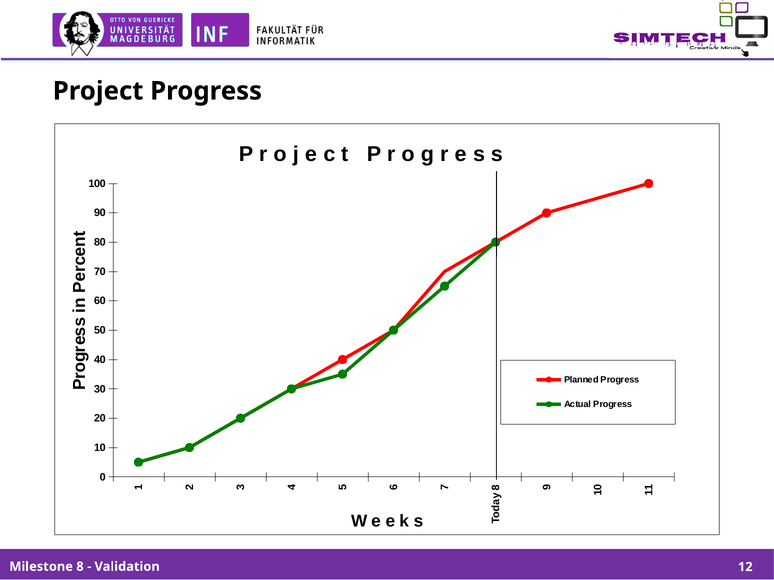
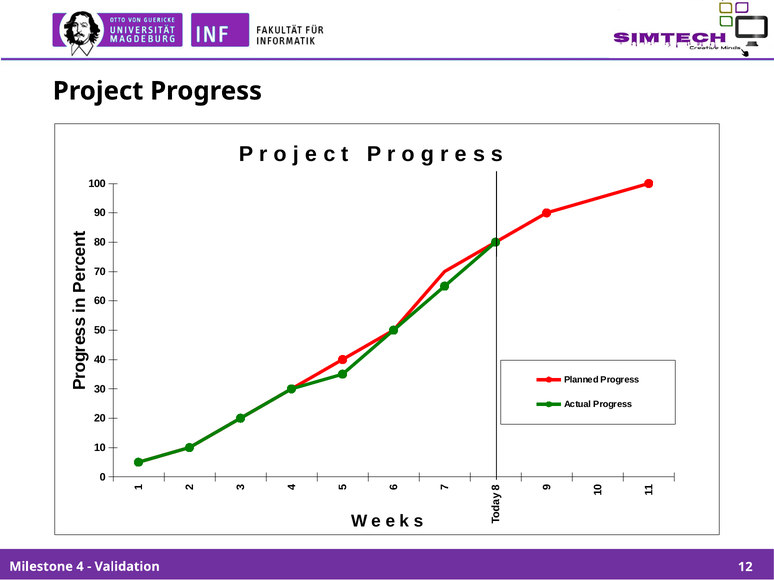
Milestone 8: 8 -> 4 (80, 567)
